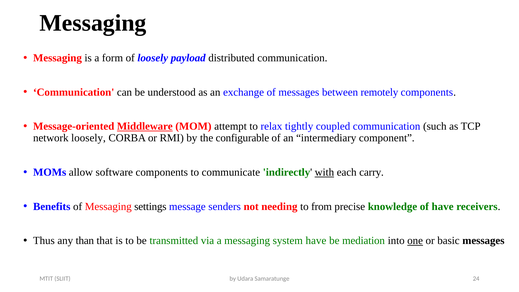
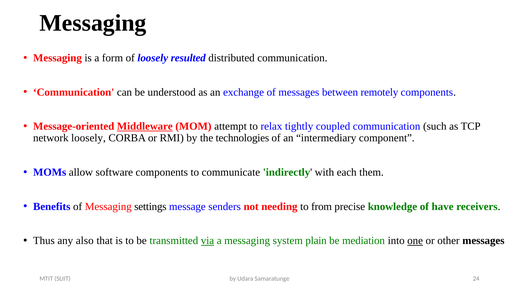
payload: payload -> resulted (188, 58)
configurable: configurable -> technologies (242, 138)
with underline: present -> none (324, 172)
carry: carry -> them (372, 172)
than: than -> also (85, 241)
via underline: none -> present (207, 241)
system have: have -> plain (316, 241)
basic: basic -> other (448, 241)
